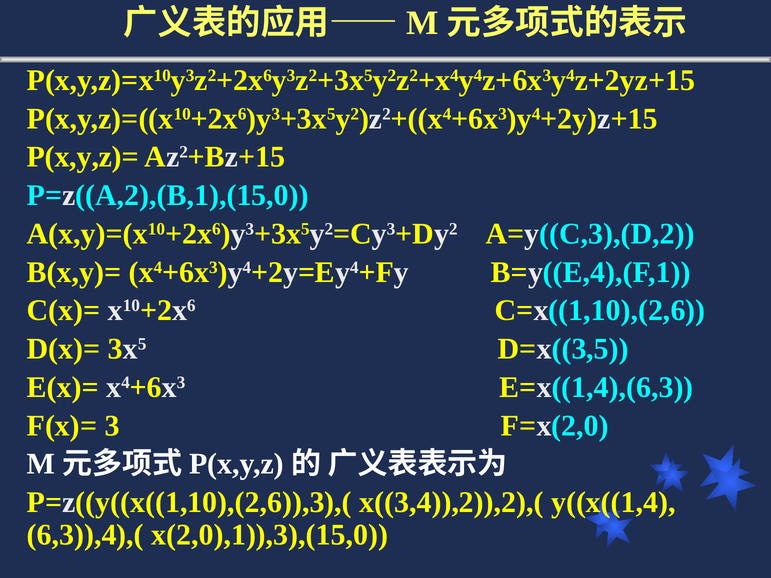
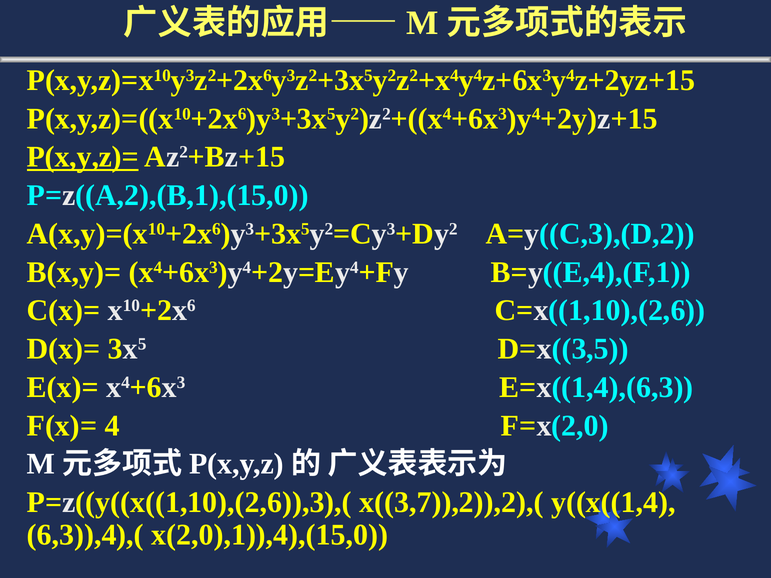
P(x,y,z)= underline: none -> present (83, 157)
3: 3 -> 4 (112, 426)
x((3,4)),2)),2),(: x((3,4)),2)),2),( -> x((3,7)),2)),2),( (452, 503)
x(2,0),1)),3),(15,0: x(2,0),1)),3),(15,0 -> x(2,0),1)),4),(15,0 (270, 535)
